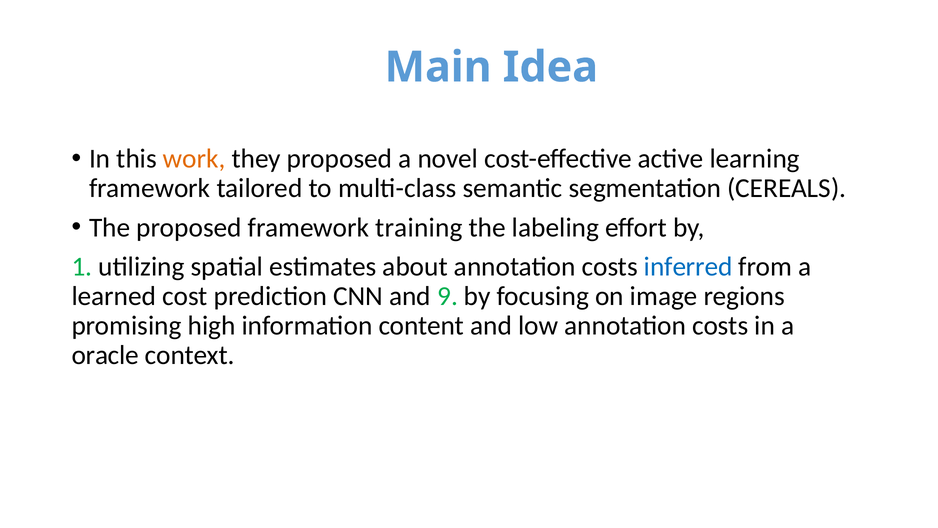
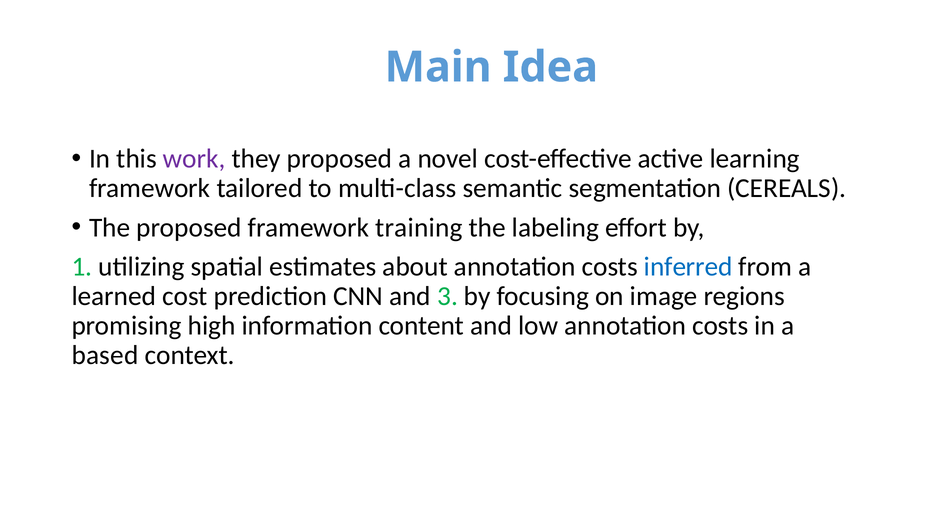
work colour: orange -> purple (194, 159)
9: 9 -> 3 (448, 296)
oracle: oracle -> based (105, 355)
